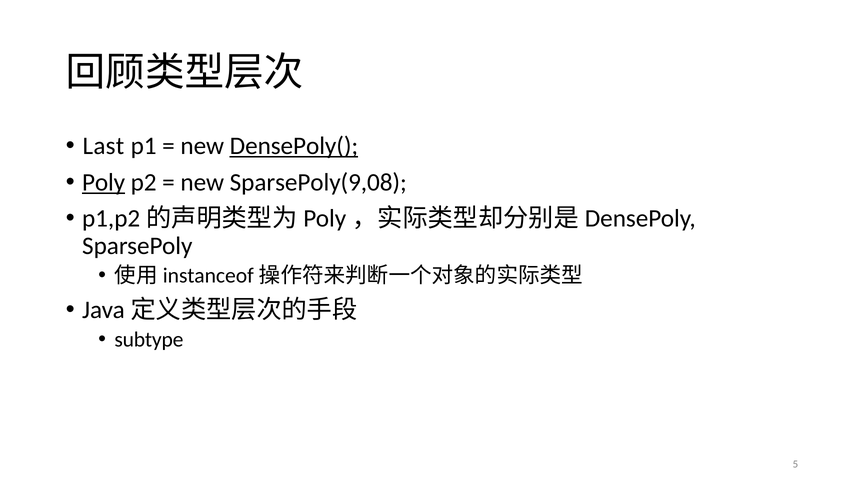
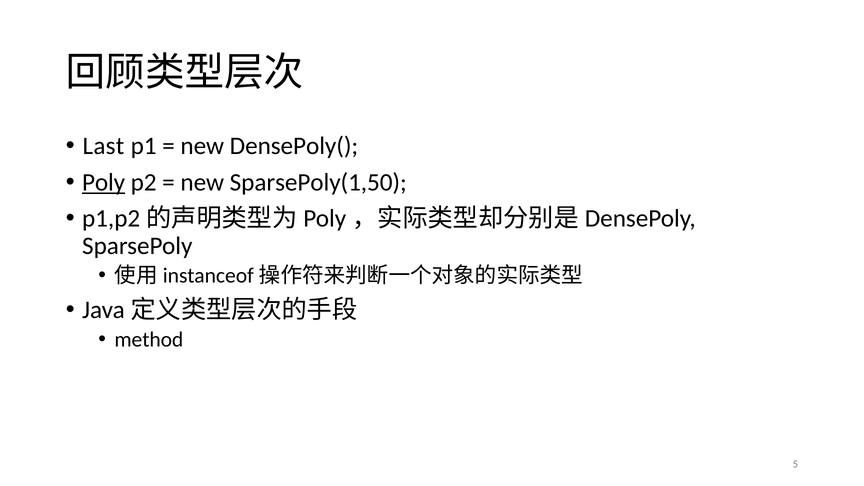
DensePoly( underline: present -> none (294, 146)
SparsePoly(9,08: SparsePoly(9,08 -> SparsePoly(1,50 (318, 182)
subtype: subtype -> method (149, 340)
